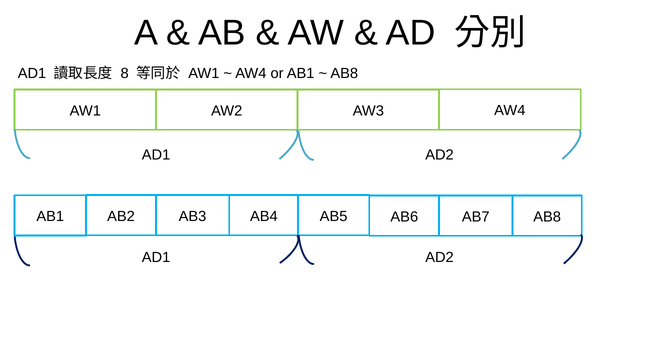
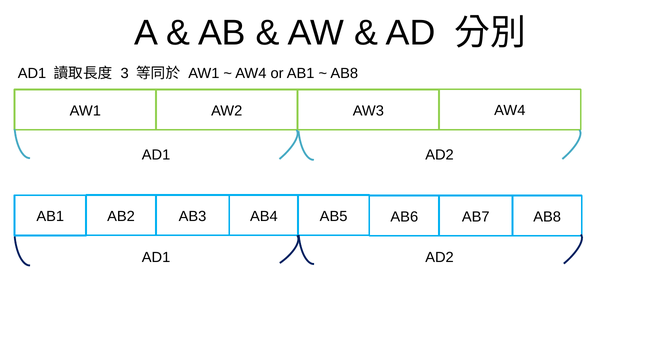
8: 8 -> 3 (125, 73)
